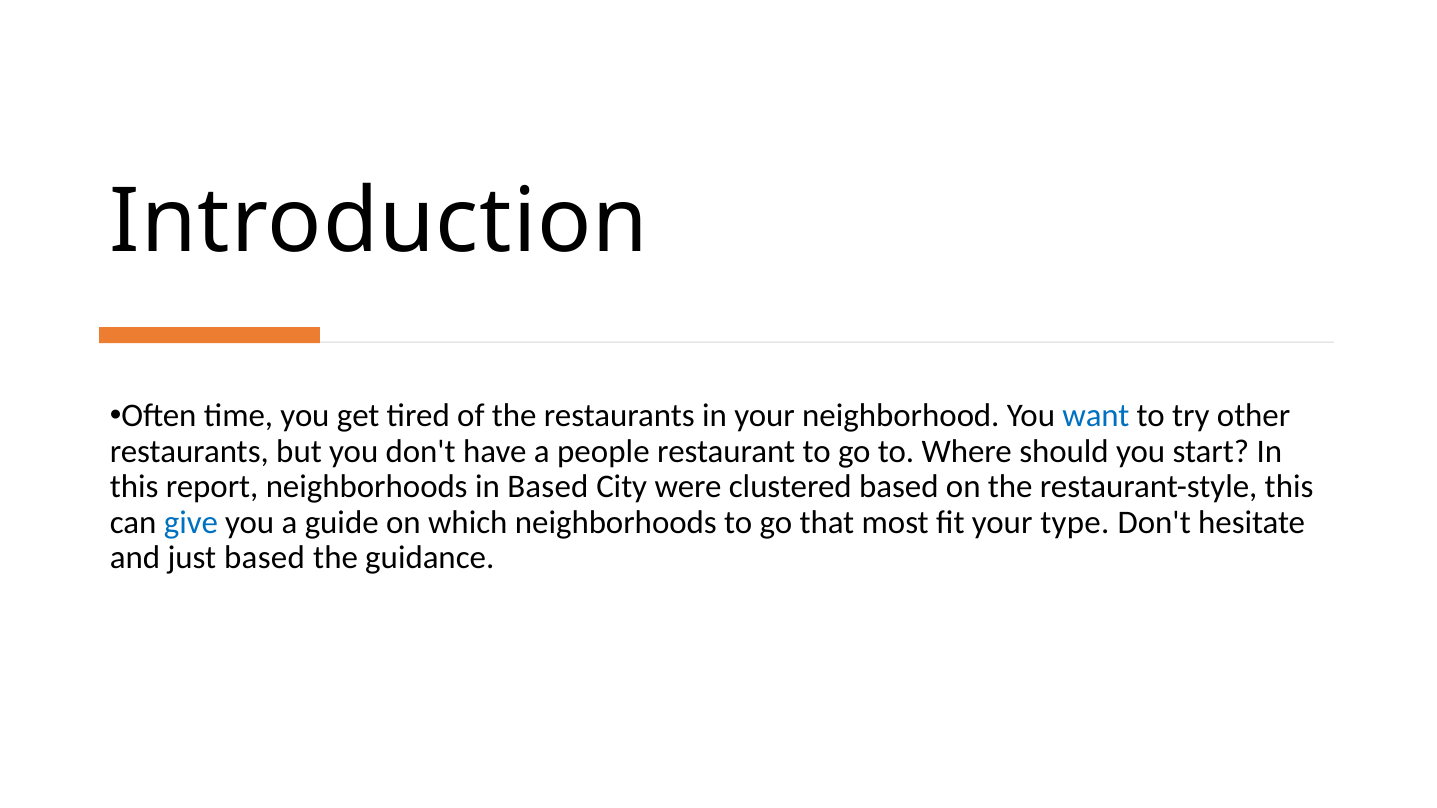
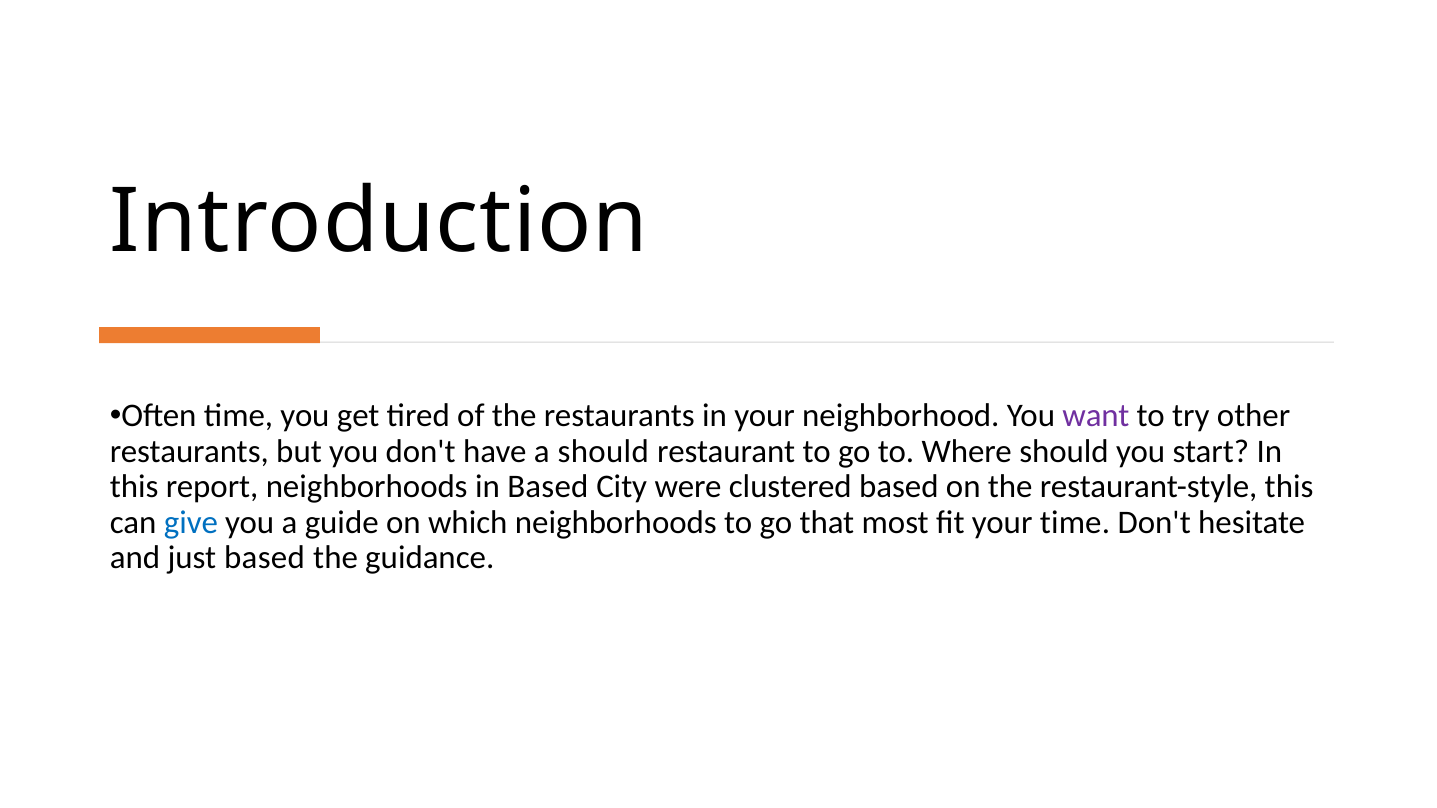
want colour: blue -> purple (1096, 416)
a people: people -> should (603, 452)
your type: type -> time (1075, 523)
